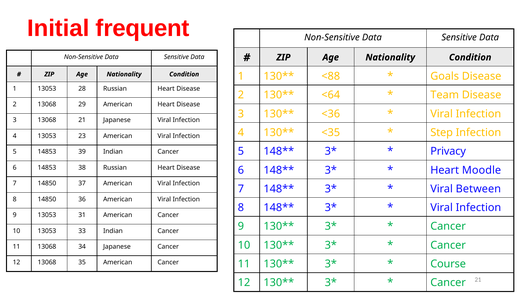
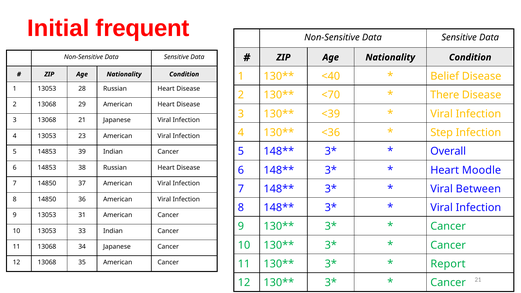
<88: <88 -> <40 (331, 76)
Goals: Goals -> Belief (445, 76)
<64: <64 -> <70 (331, 95)
Team: Team -> There (445, 95)
<36: <36 -> <39 (331, 114)
<35: <35 -> <36 (331, 133)
Privacy: Privacy -> Overall (448, 151)
Course: Course -> Report (448, 264)
